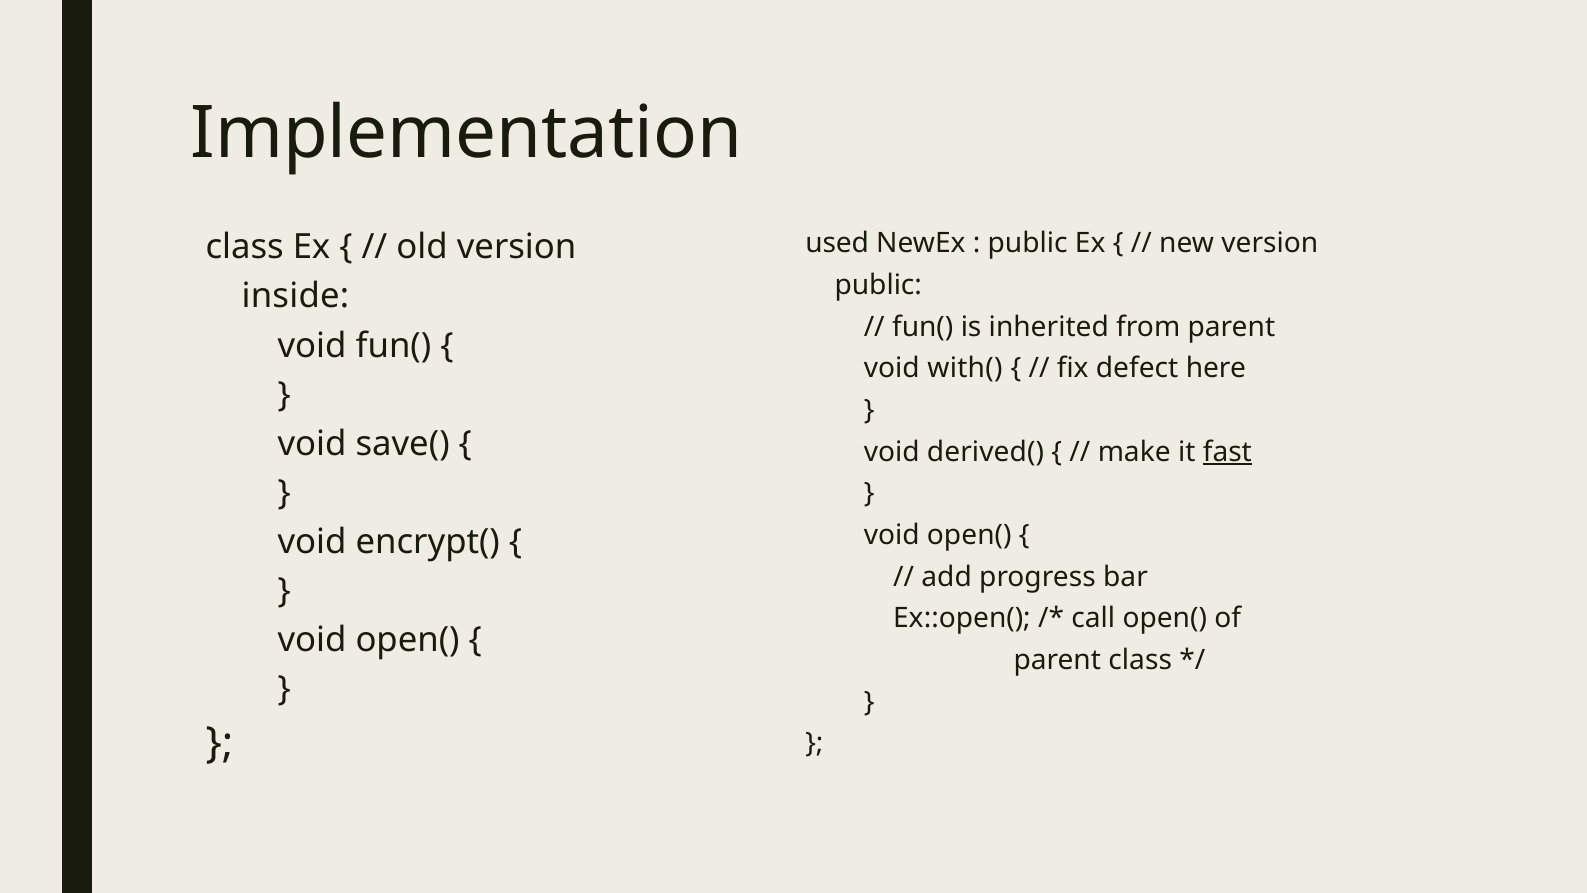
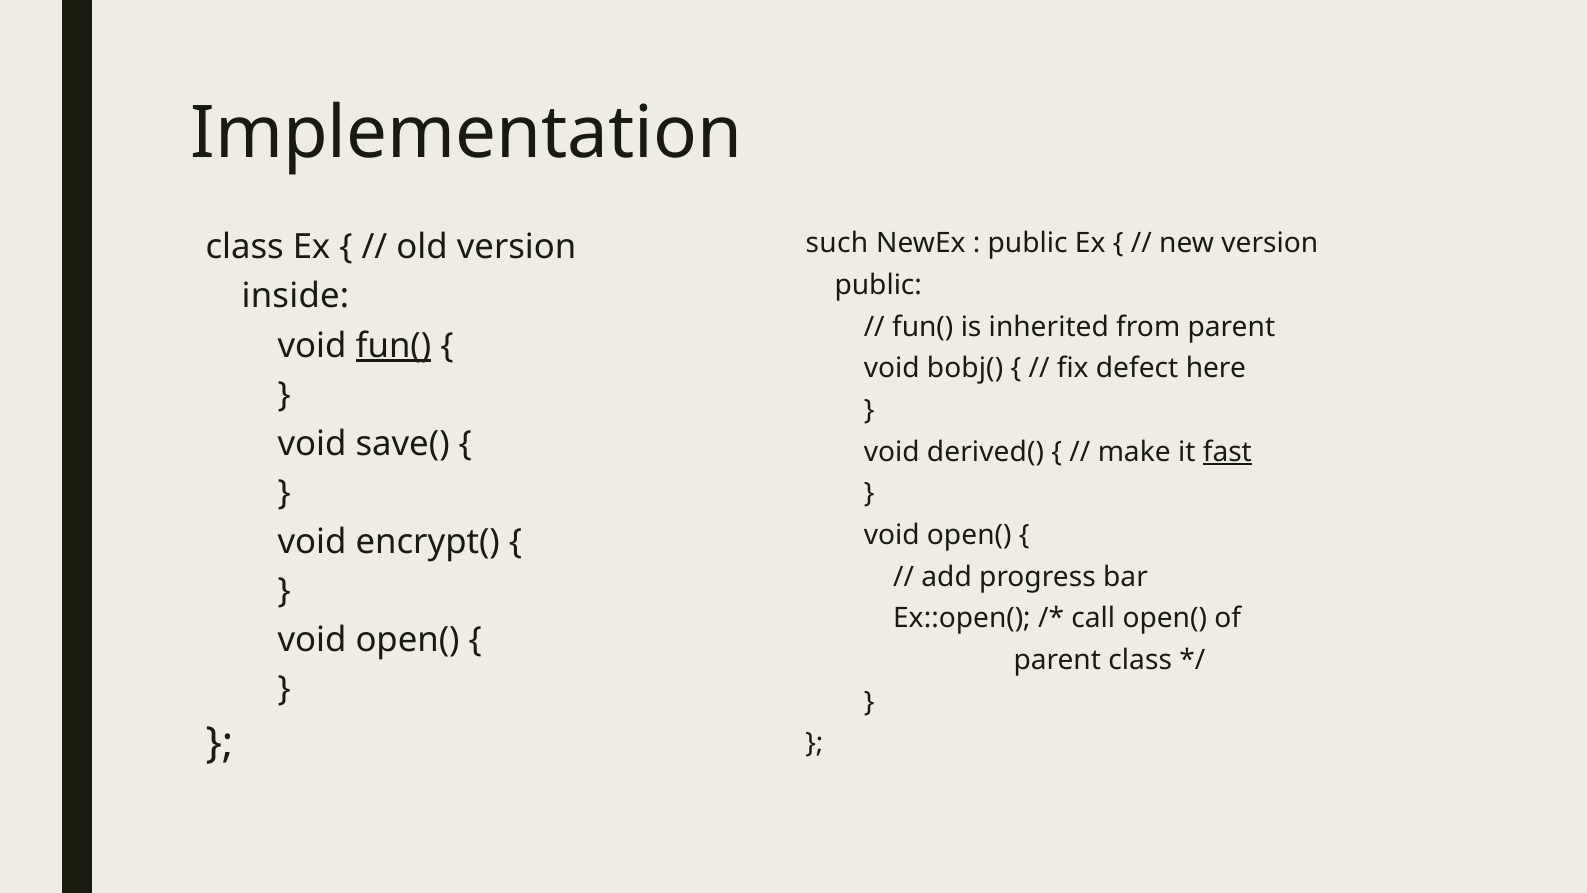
used: used -> such (837, 243)
fun( underline: none -> present (393, 345)
with(: with( -> bobj( (965, 368)
